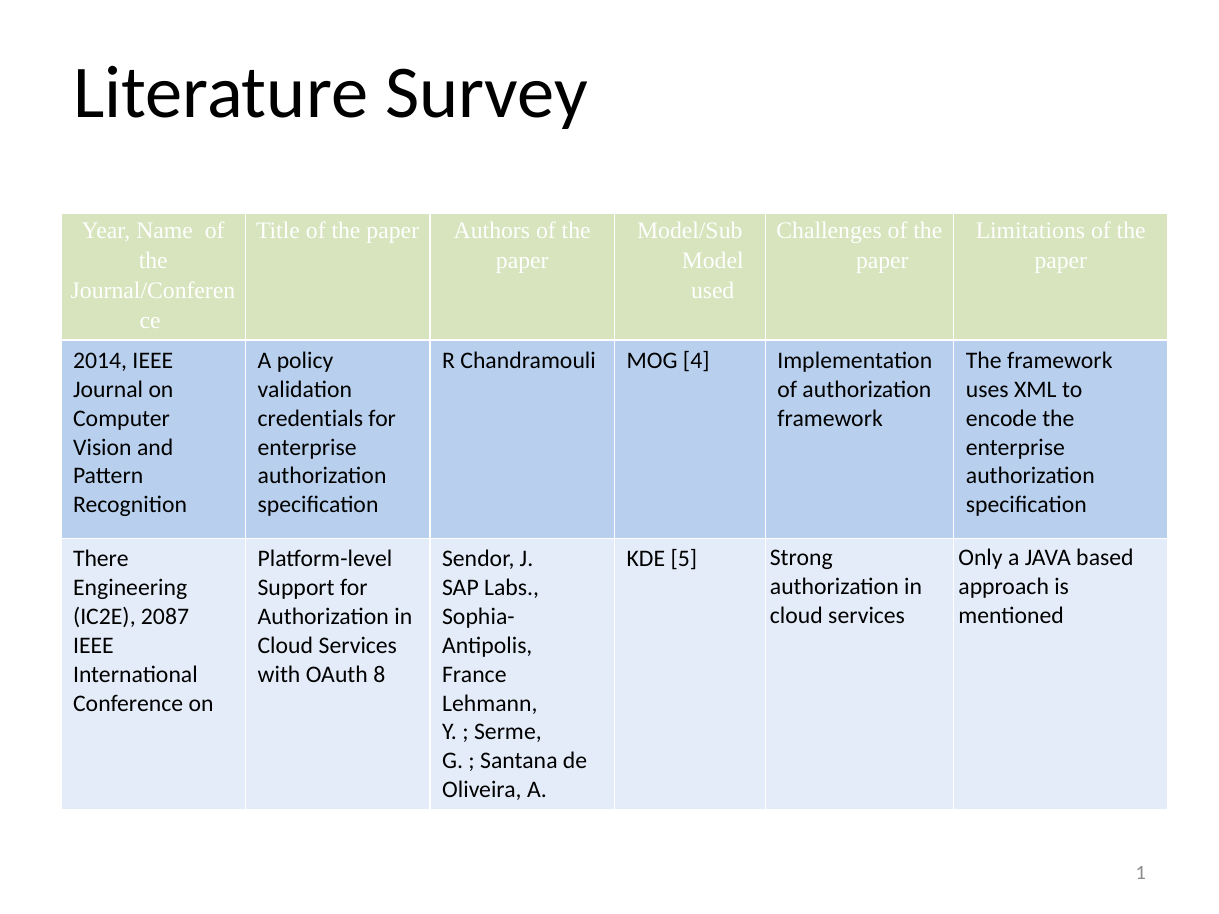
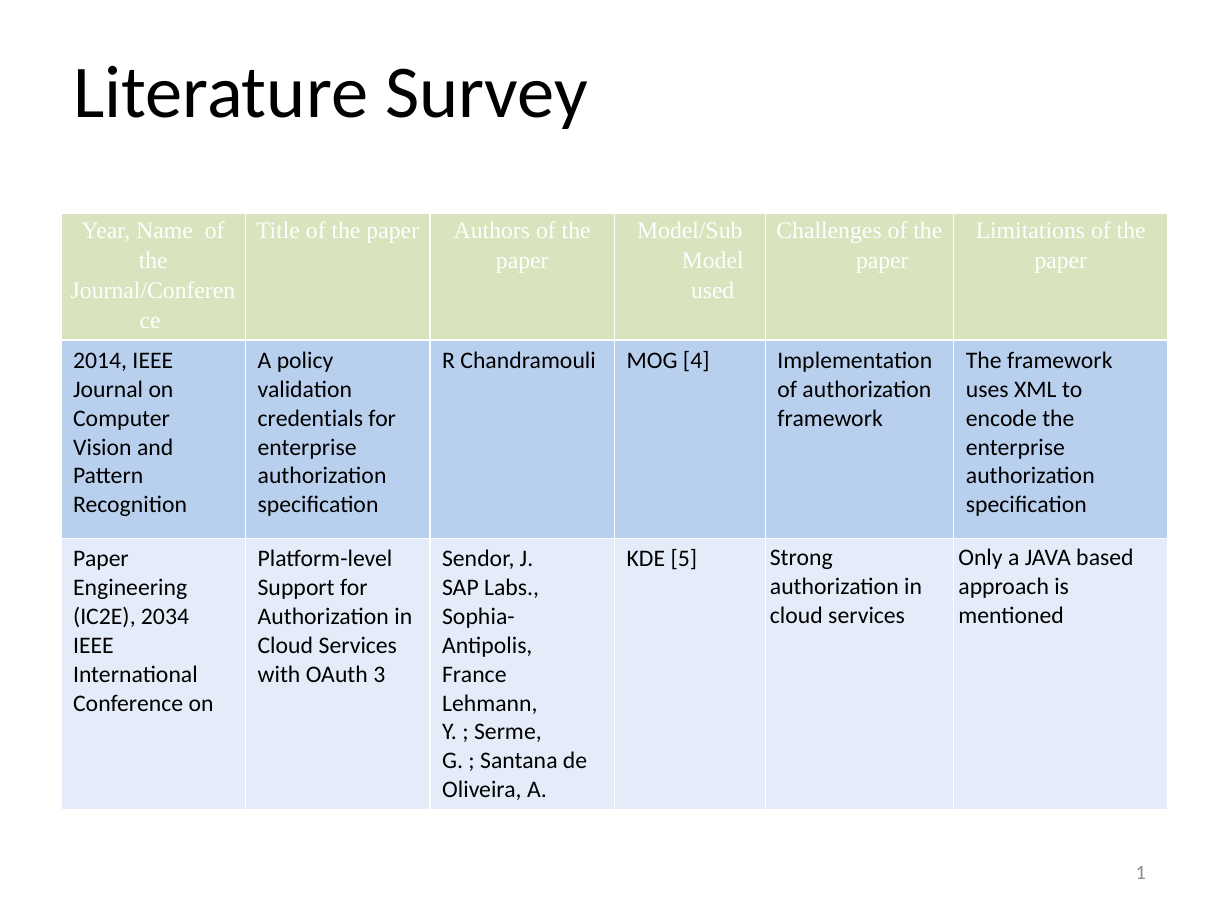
There: There -> Paper (101, 559)
2087: 2087 -> 2034 (165, 617)
8: 8 -> 3 (379, 675)
